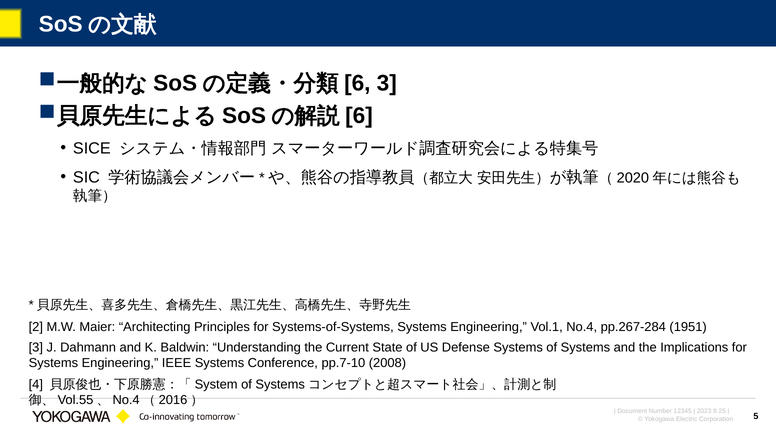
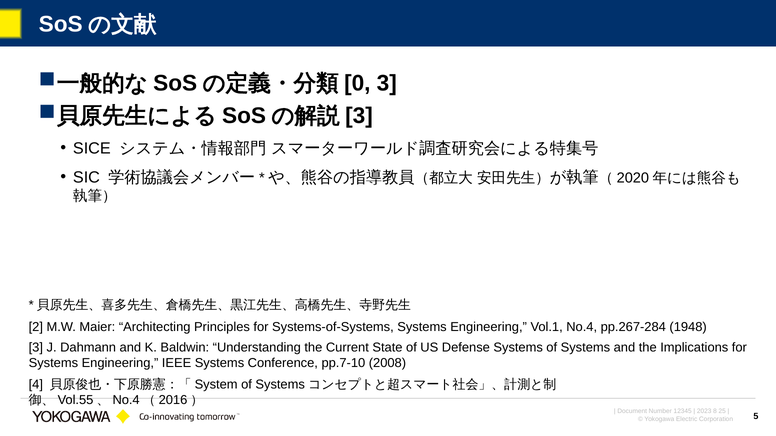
6: 6 -> 0 (357, 83)
6: 6 -> 3 (359, 116)
1951: 1951 -> 1948 (688, 327)
